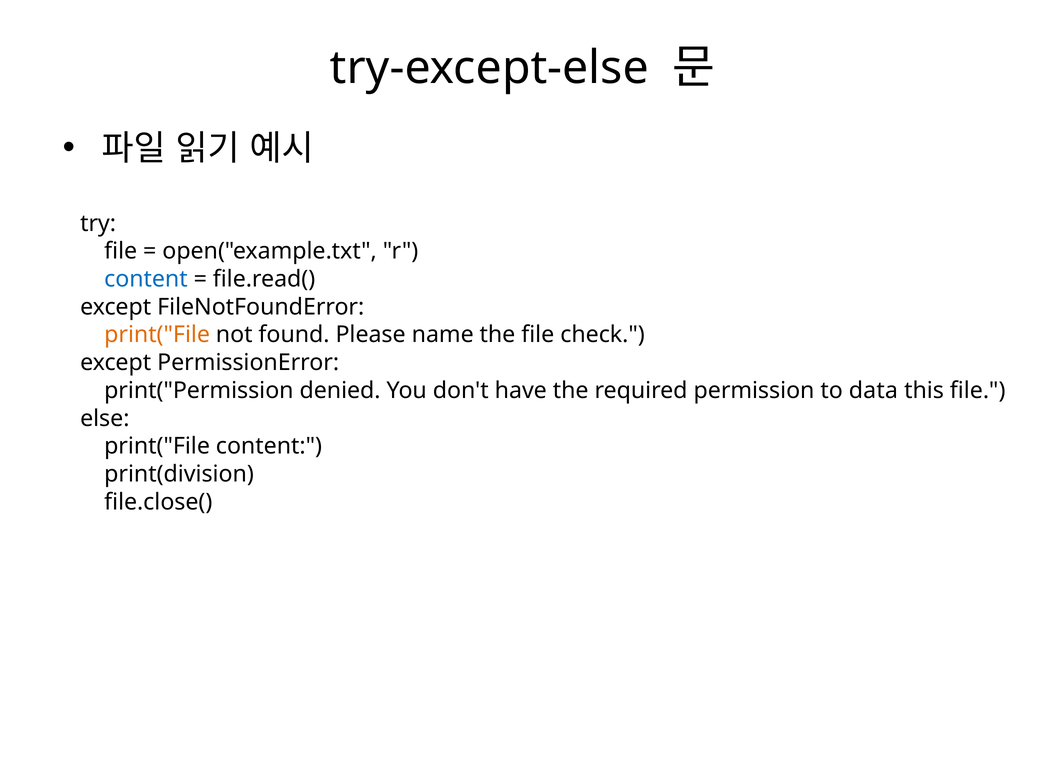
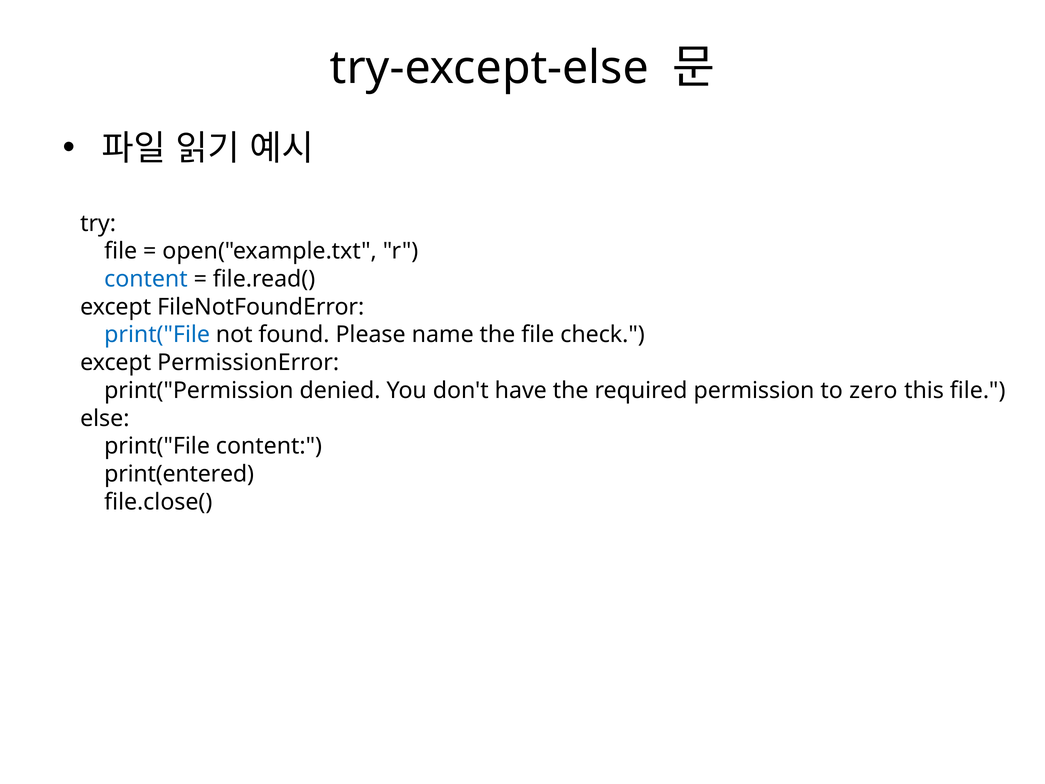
print("File colour: orange -> blue (157, 335)
data: data -> zero (873, 390)
print(division: print(division -> print(entered (179, 474)
